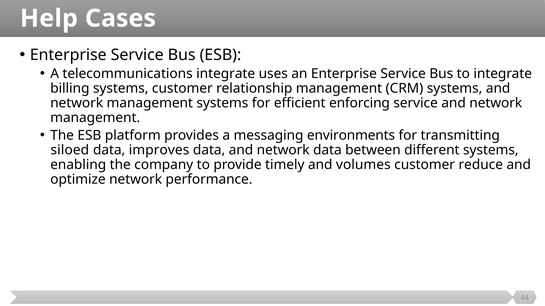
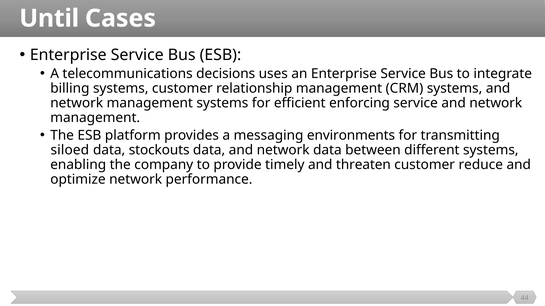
Help: Help -> Until (49, 18)
telecommunications integrate: integrate -> decisions (226, 74)
improves: improves -> stockouts (159, 150)
volumes: volumes -> threaten (363, 165)
